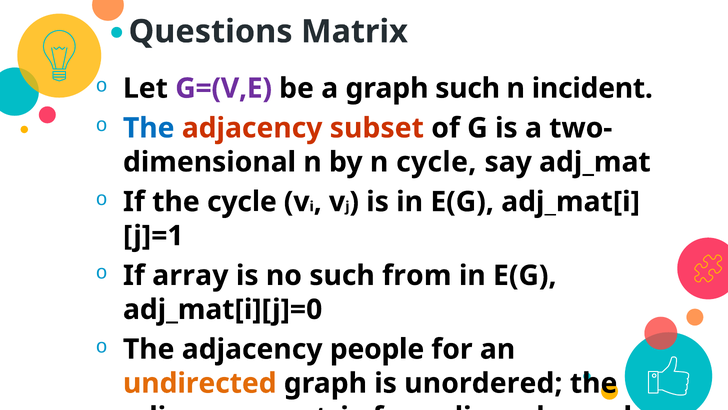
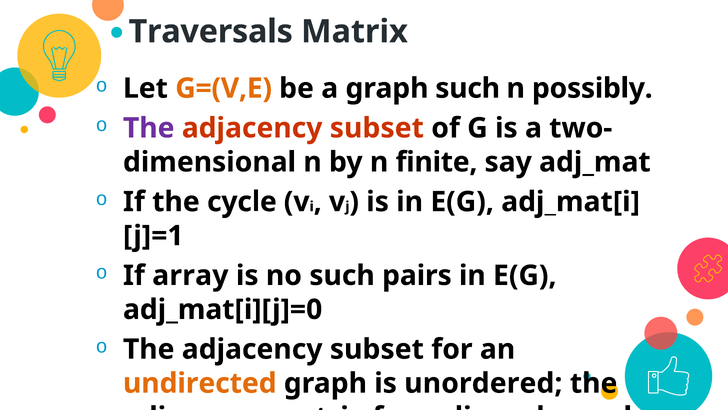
Questions: Questions -> Traversals (211, 32)
G=(V,E colour: purple -> orange (224, 88)
incident: incident -> possibly (592, 88)
The colour: blue -> purple (149, 128)
n cycle: cycle -> finite (437, 162)
from: from -> pairs (417, 275)
people: people -> subset (377, 349)
